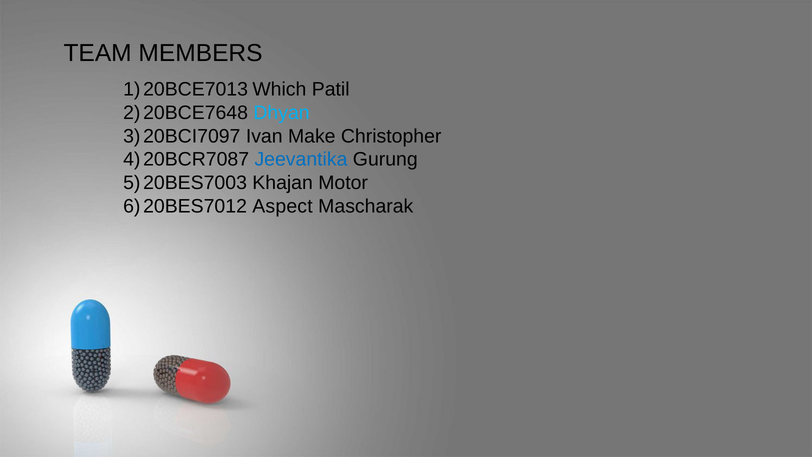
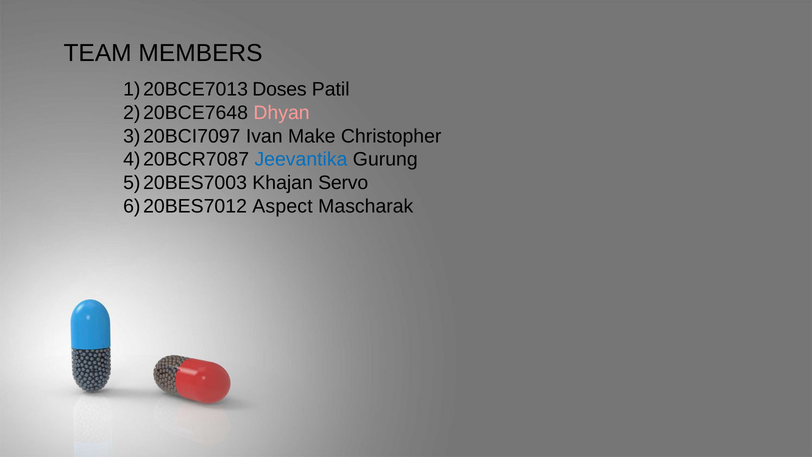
Which: Which -> Doses (280, 89)
Dhyan colour: light blue -> pink (282, 113)
Motor: Motor -> Servo (343, 183)
